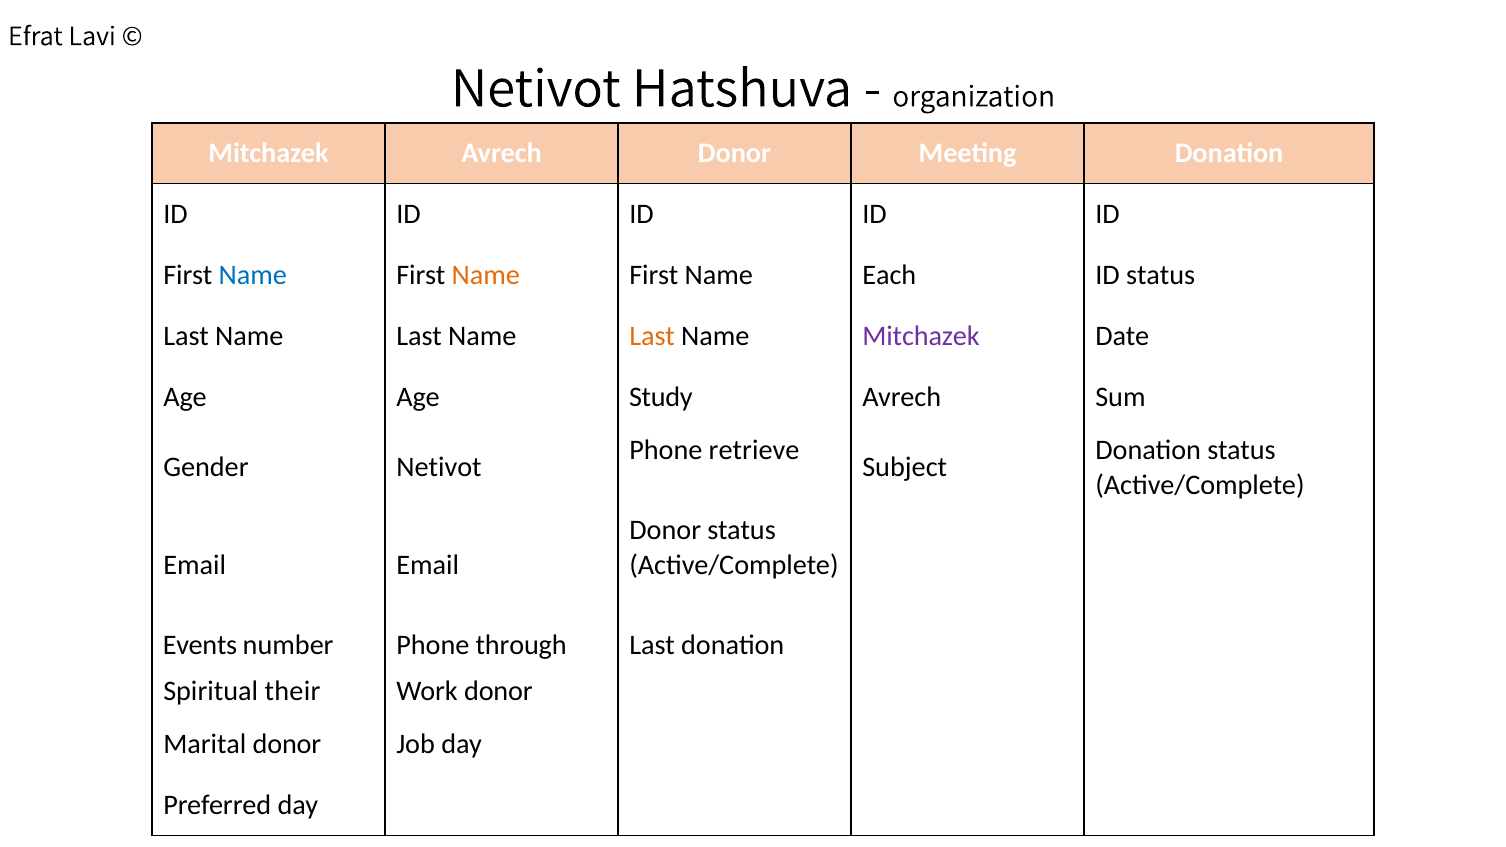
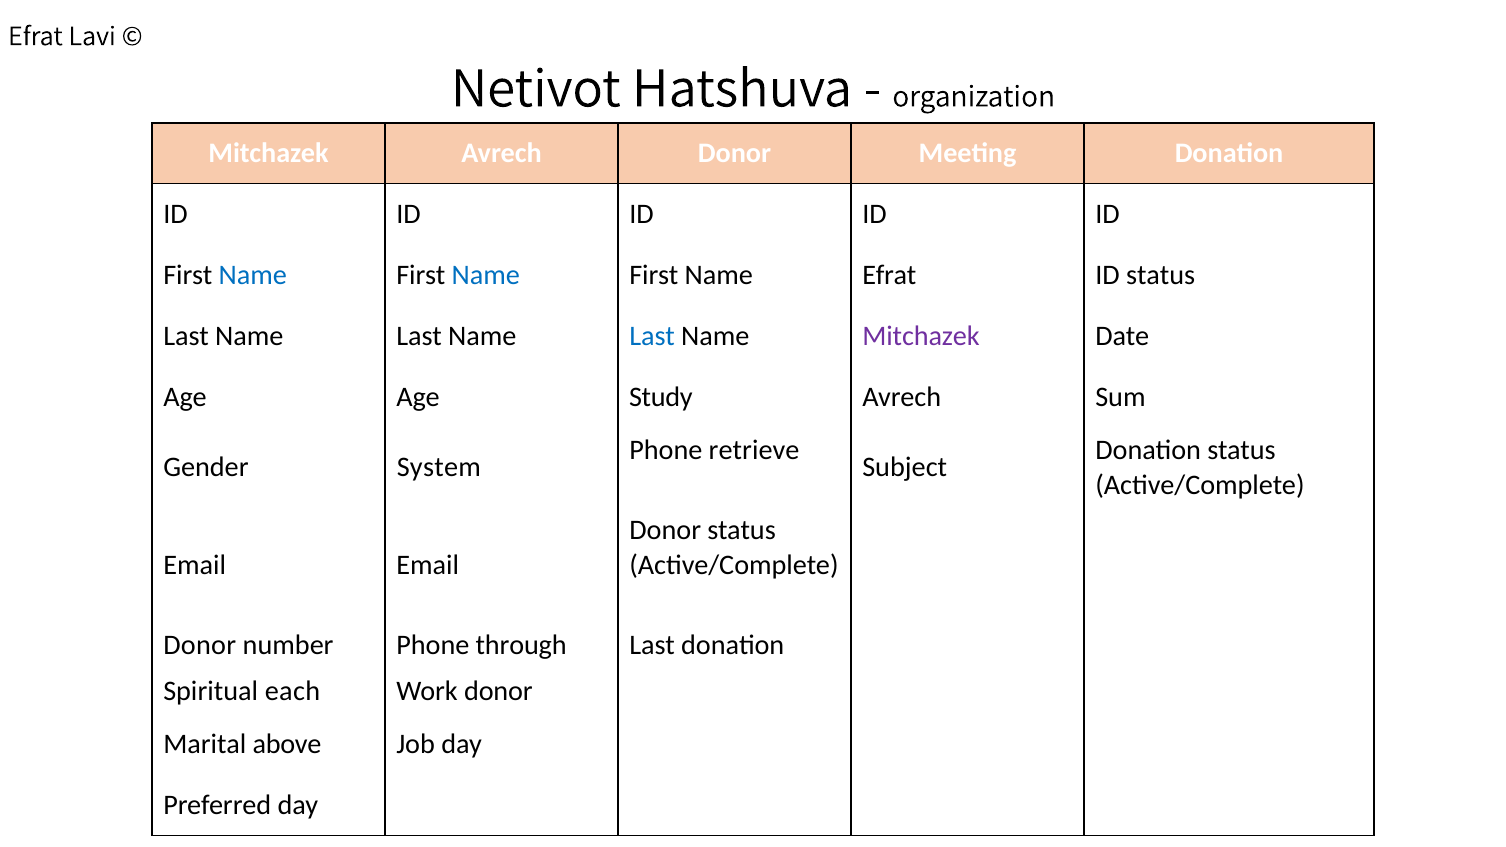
Name colour: orange -> blue (486, 275)
Name Each: Each -> Efrat (889, 275)
Last colour: orange -> blue (652, 336)
Gender Netivot: Netivot -> System (439, 468)
Events: Events -> Donor (200, 645)
their: their -> each (293, 691)
Marital donor: donor -> above (287, 744)
